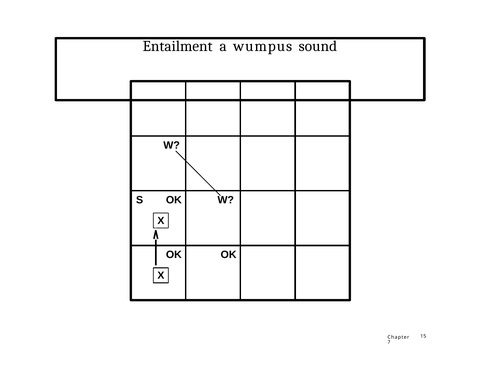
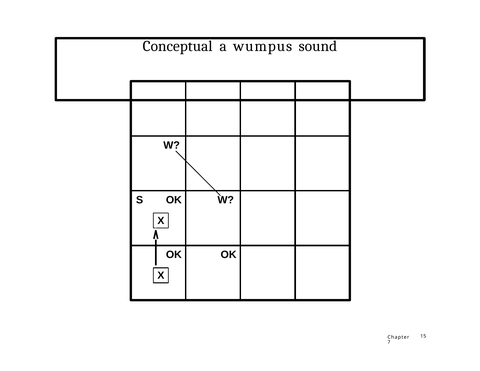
Entailment: Entailment -> Conceptual (178, 46)
